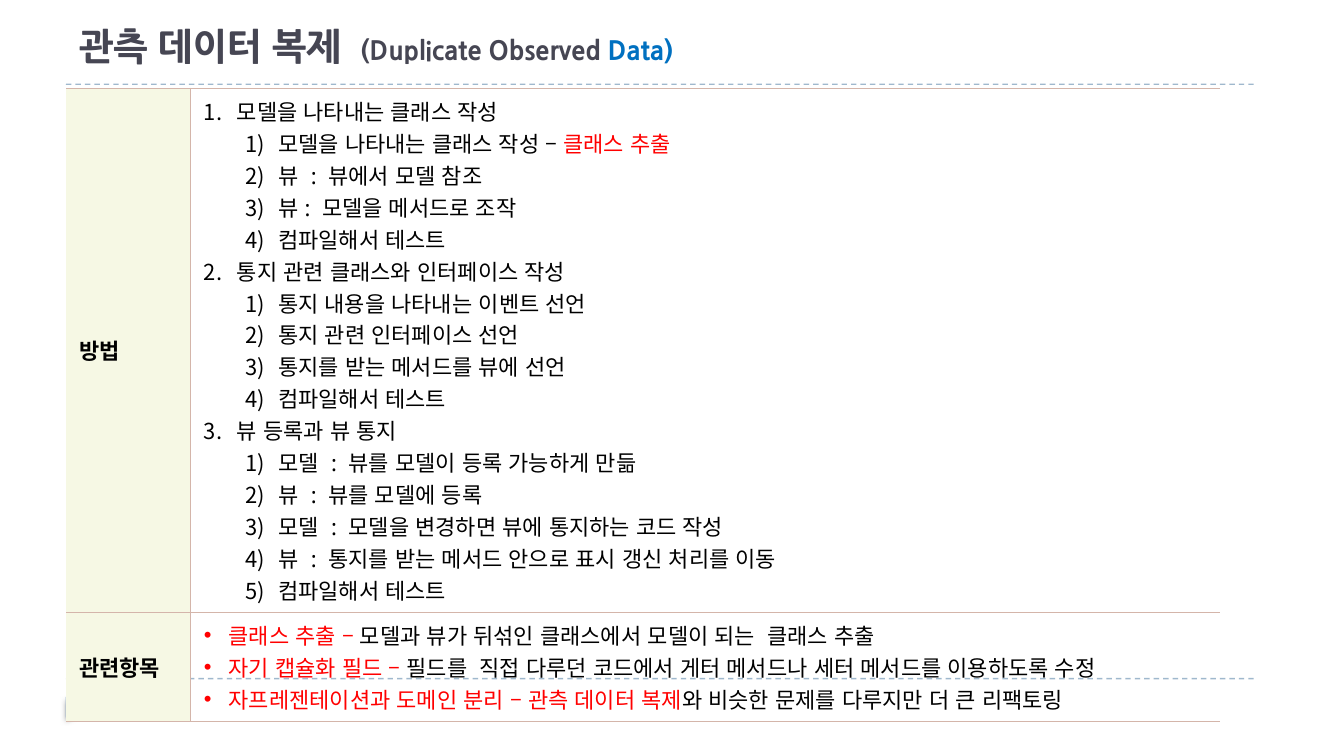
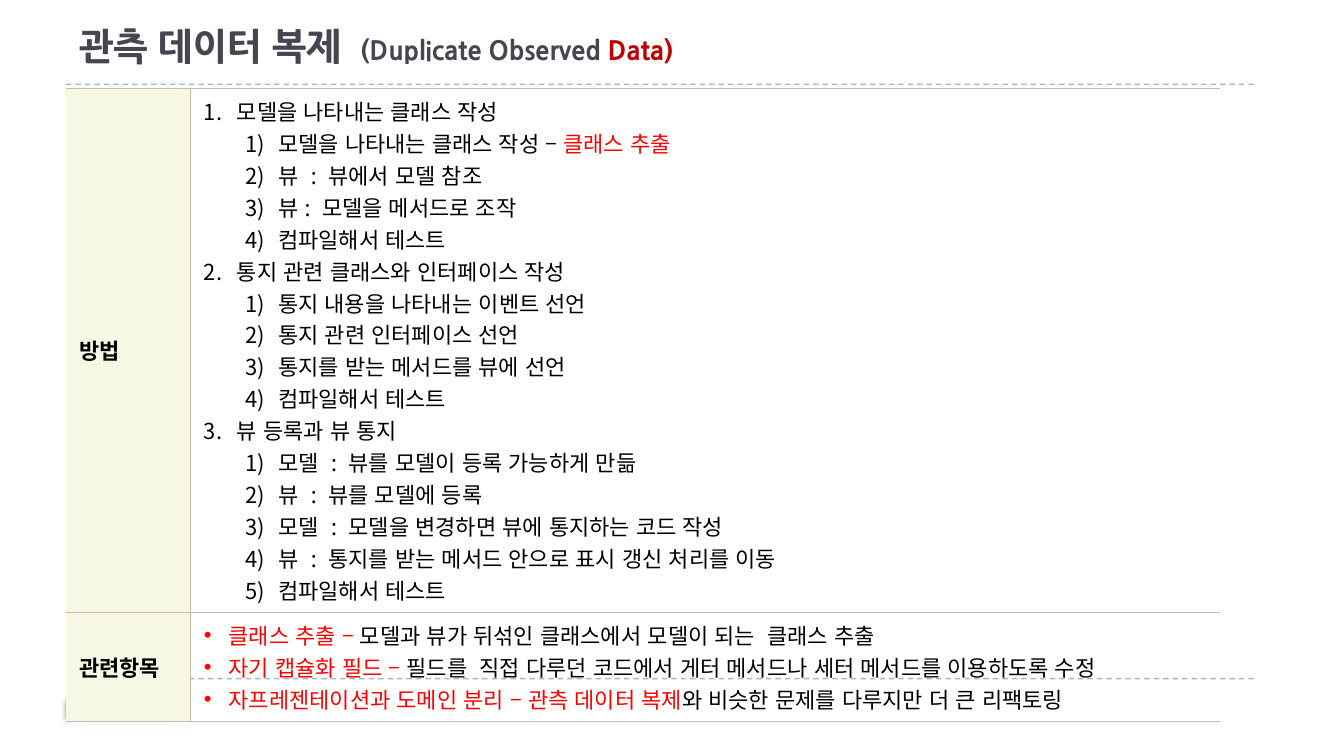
Data colour: blue -> red (641, 52)
